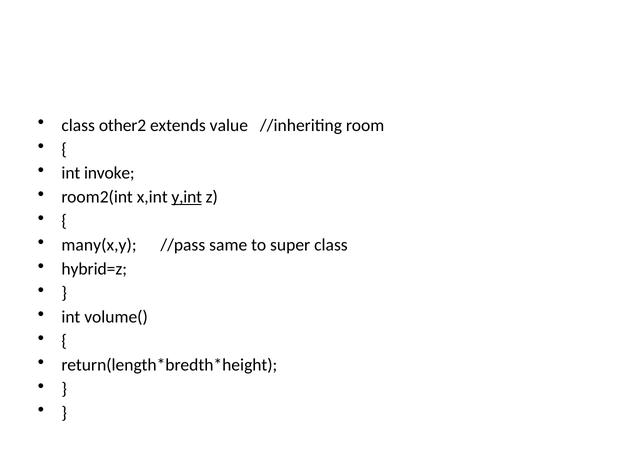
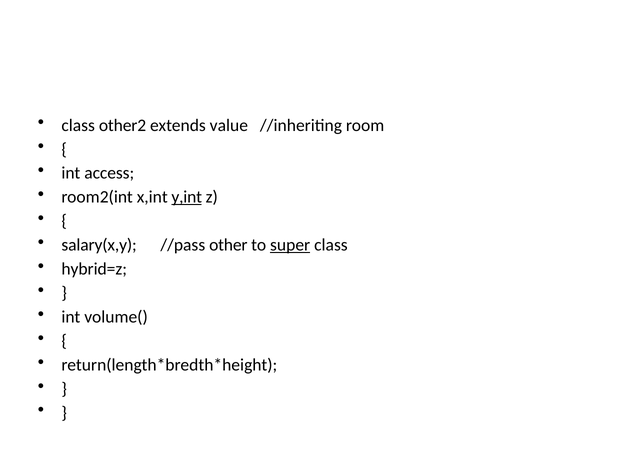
invoke: invoke -> access (109, 173)
many(x,y: many(x,y -> salary(x,y (99, 245)
same: same -> other (228, 245)
super underline: none -> present (290, 245)
